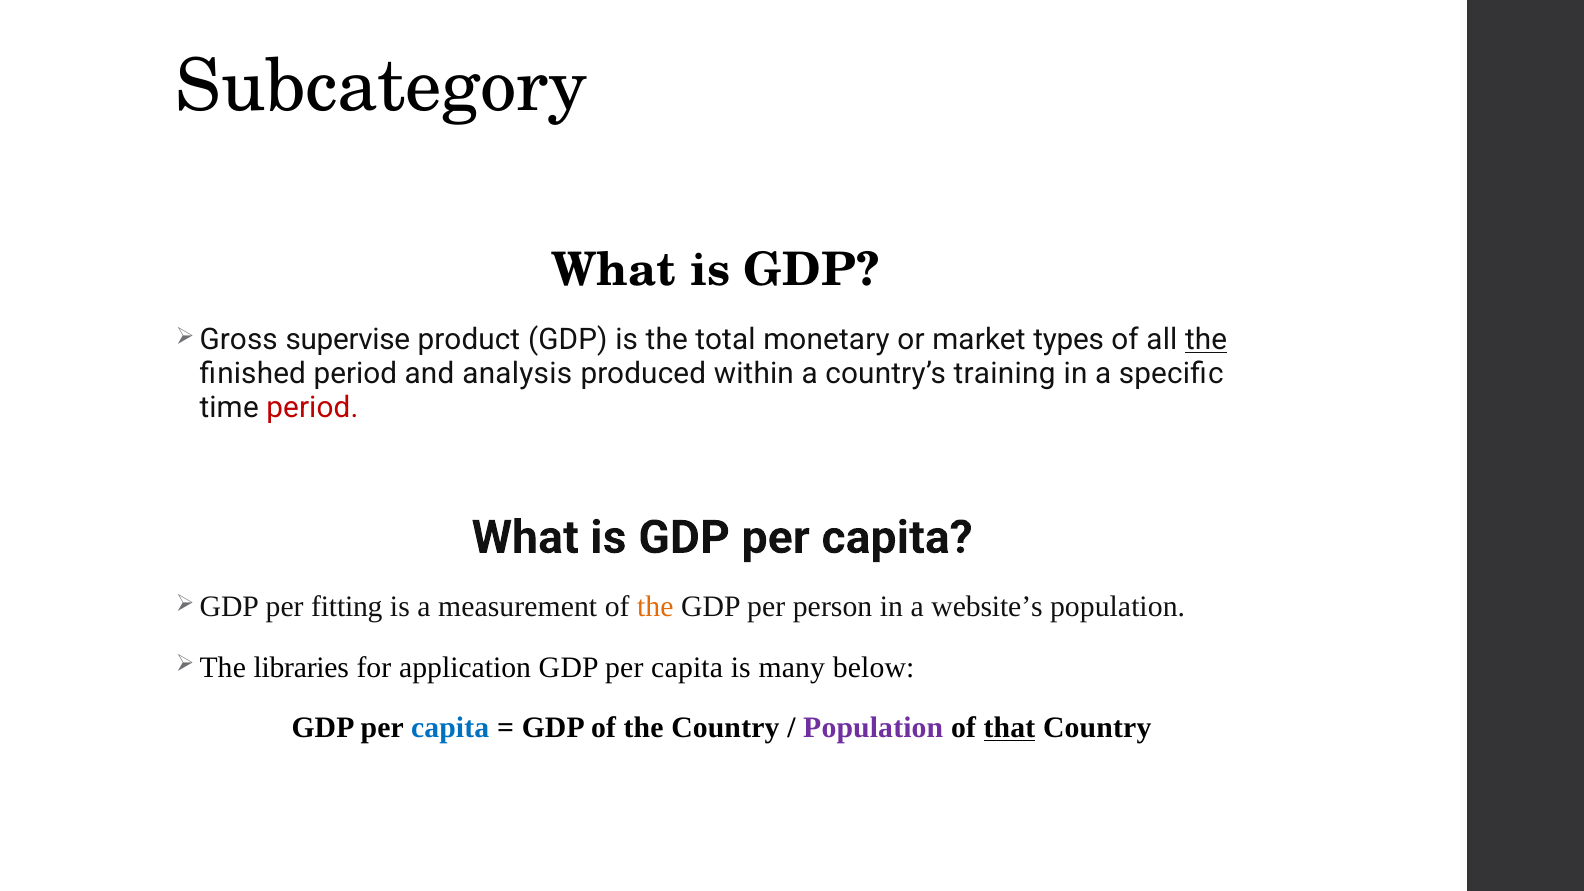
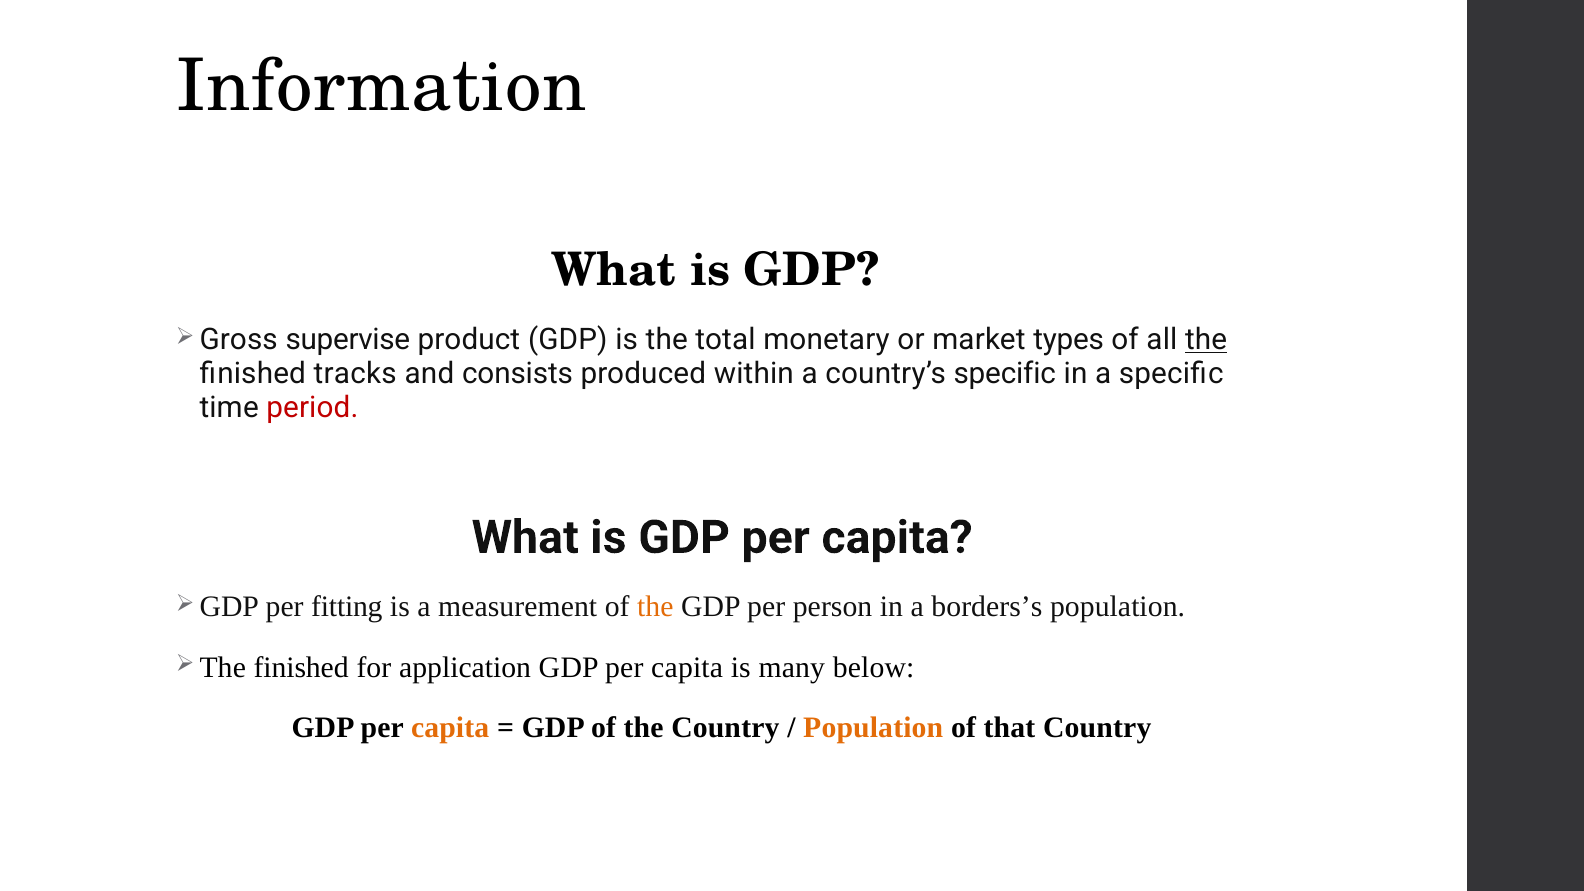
Subcategory: Subcategory -> Information (381, 87)
finished period: period -> tracks (355, 374)
analysis: analysis -> consists (517, 374)
country’s training: training -> specific (1005, 374)
website’s: website’s -> borders’s (987, 607)
libraries: libraries -> finished (301, 667)
capita colour: blue -> orange (450, 728)
Population colour: purple -> orange (873, 728)
that underline: present -> none (1009, 728)
